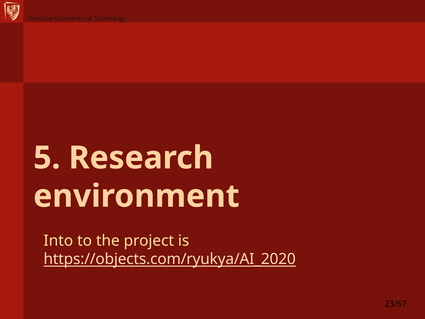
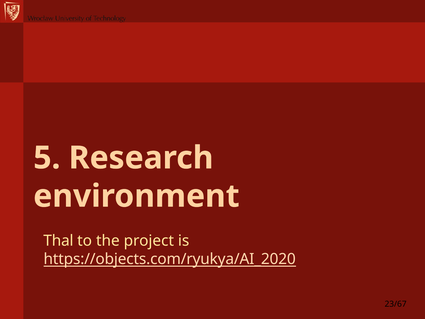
Into: Into -> Thal (58, 241)
